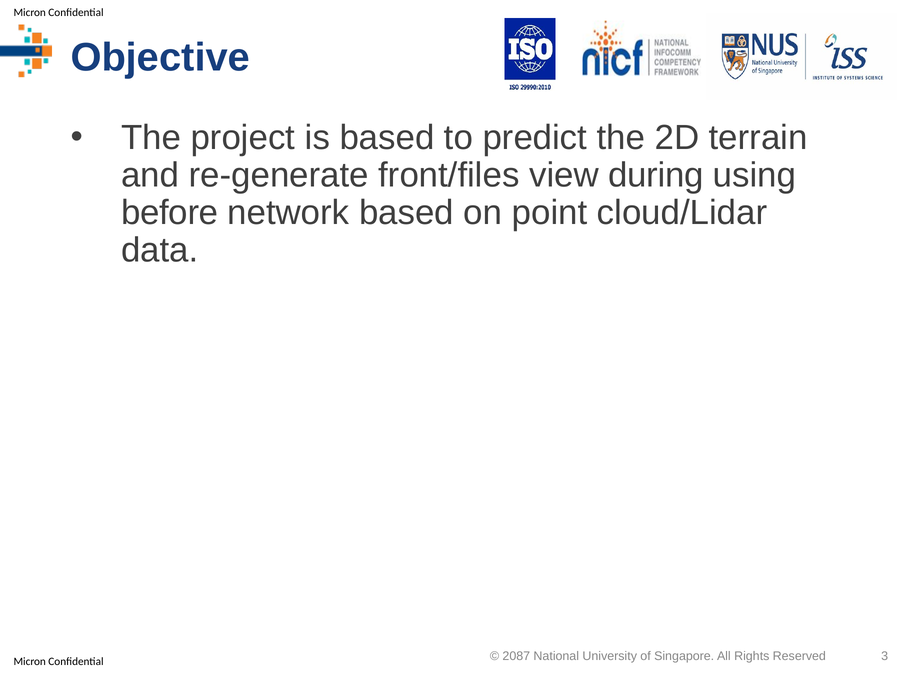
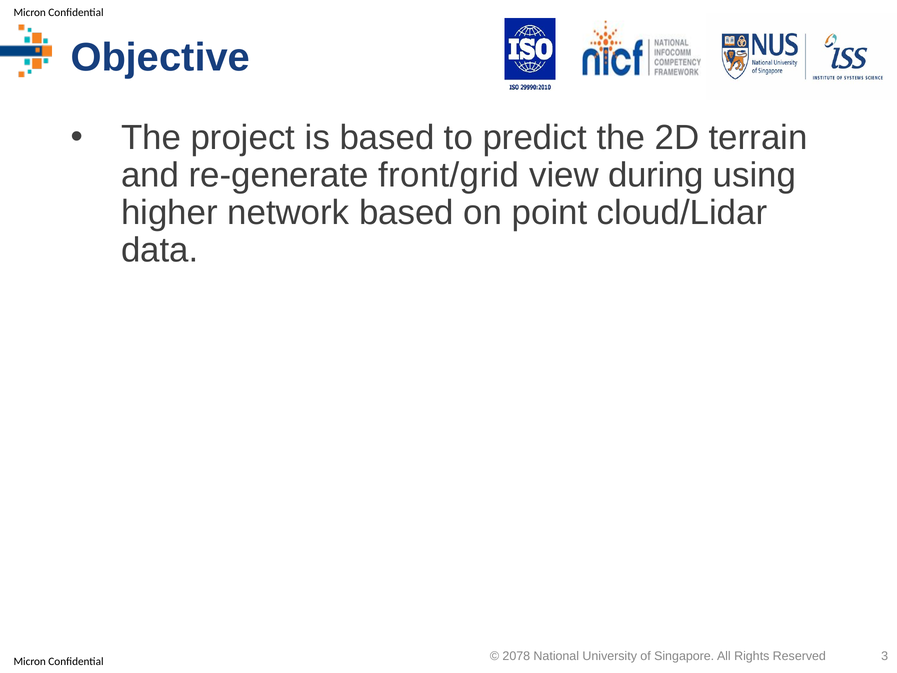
front/files: front/files -> front/grid (449, 175)
before: before -> higher (169, 213)
2087: 2087 -> 2078 (516, 656)
